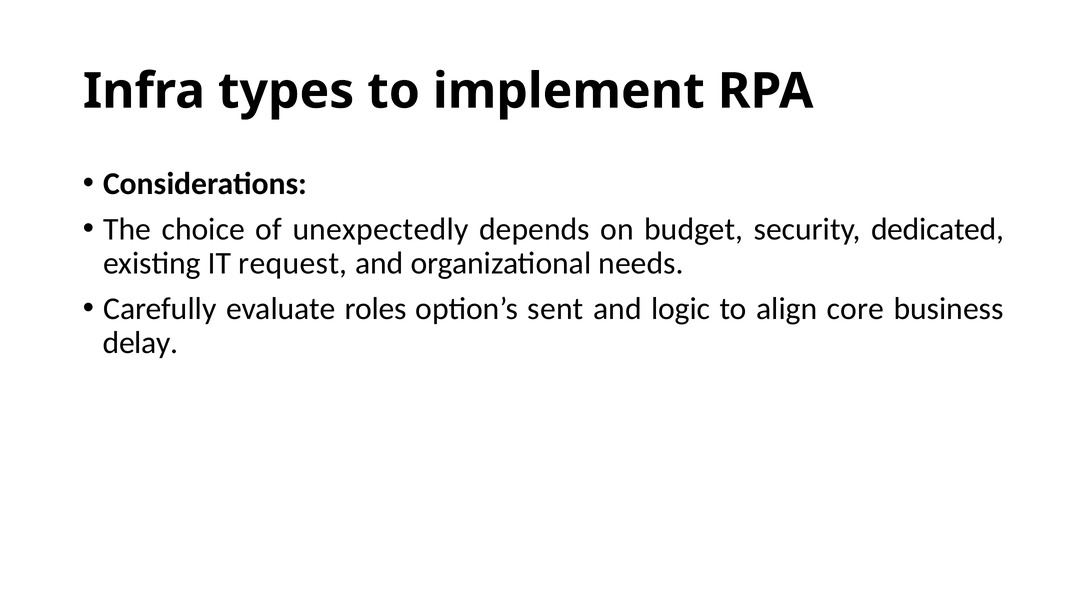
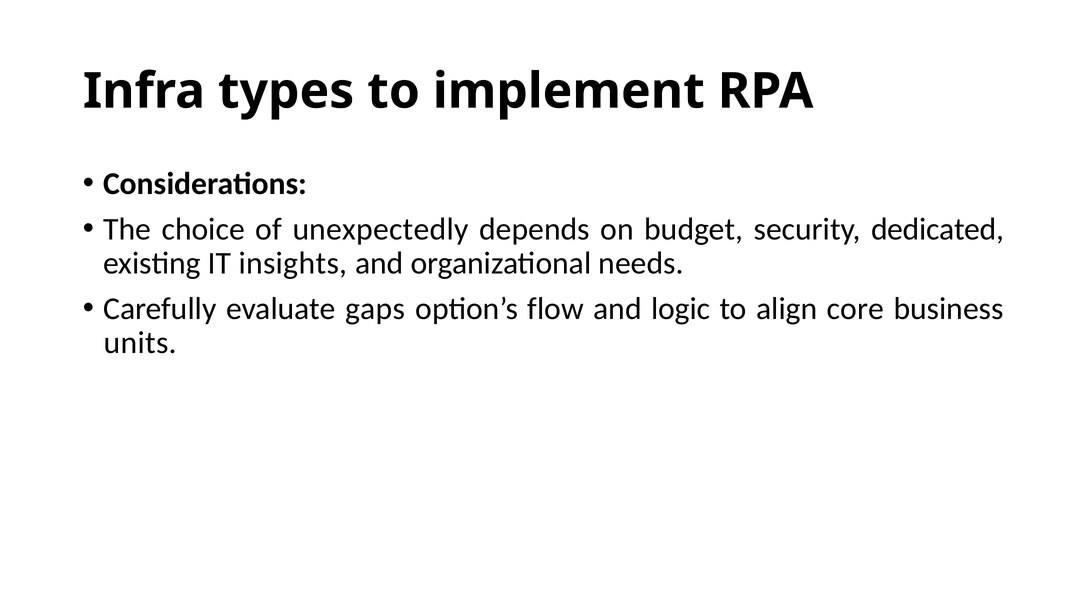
request: request -> insights (293, 263)
roles: roles -> gaps (375, 309)
sent: sent -> flow (556, 309)
delay: delay -> units (140, 343)
